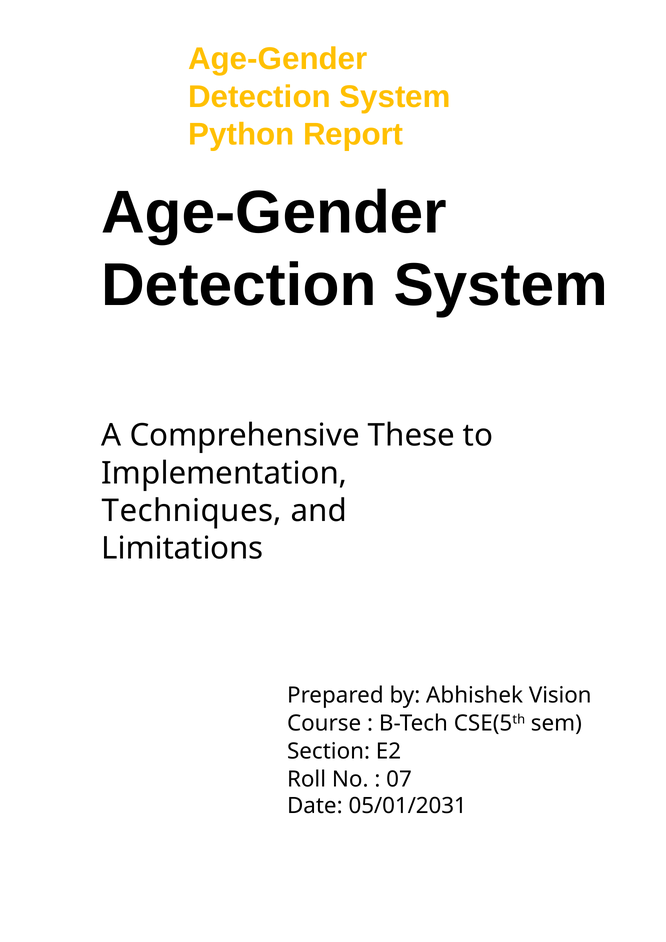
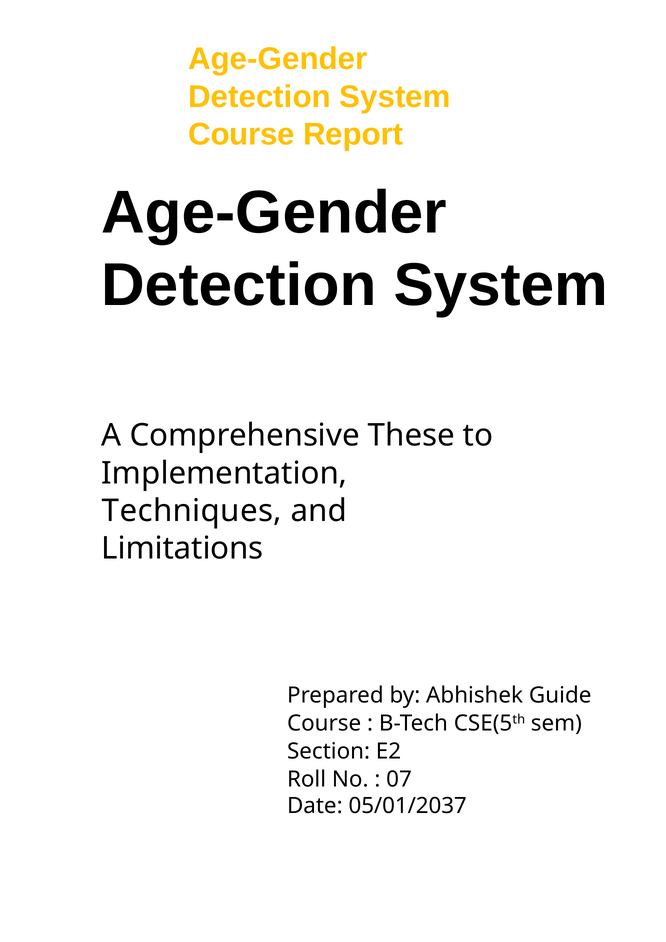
Python: Python -> Course (241, 134)
Vision: Vision -> Guide (560, 696)
05/01/2031: 05/01/2031 -> 05/01/2037 (408, 806)
